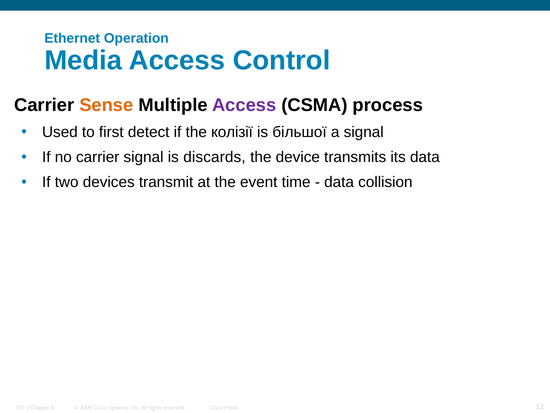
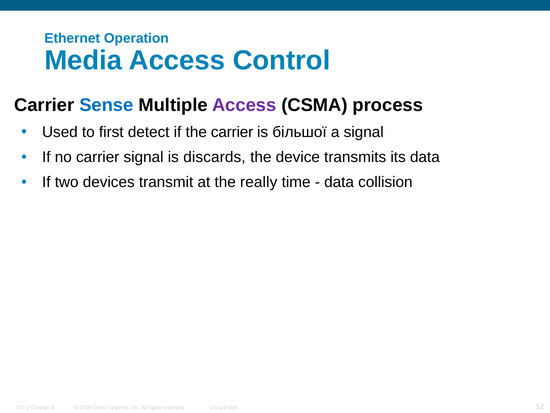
Sense colour: orange -> blue (106, 105)
the колізії: колізії -> carrier (232, 132)
event: event -> really (259, 182)
